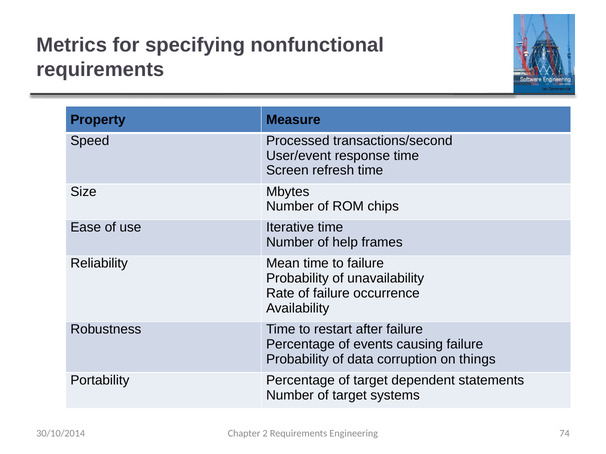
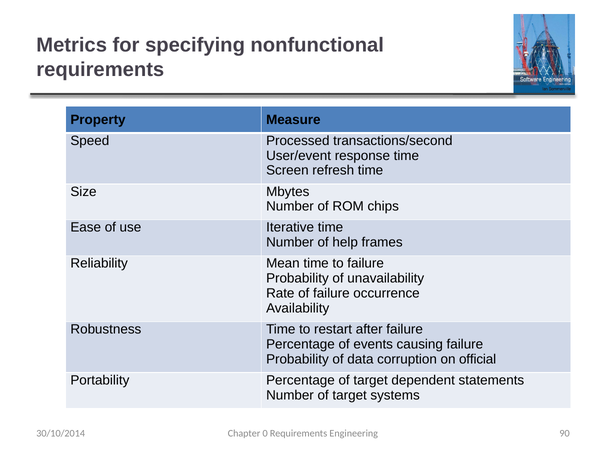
things: things -> official (478, 360)
2: 2 -> 0 (265, 434)
74: 74 -> 90 (565, 434)
